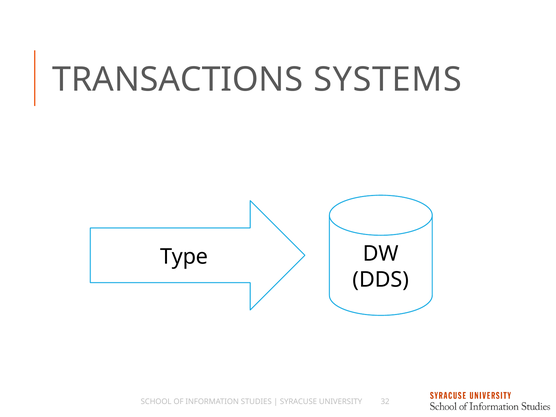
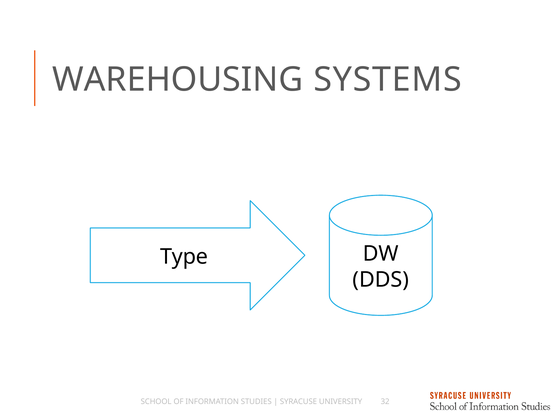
TRANSACTIONS: TRANSACTIONS -> WAREHOUSING (178, 80)
